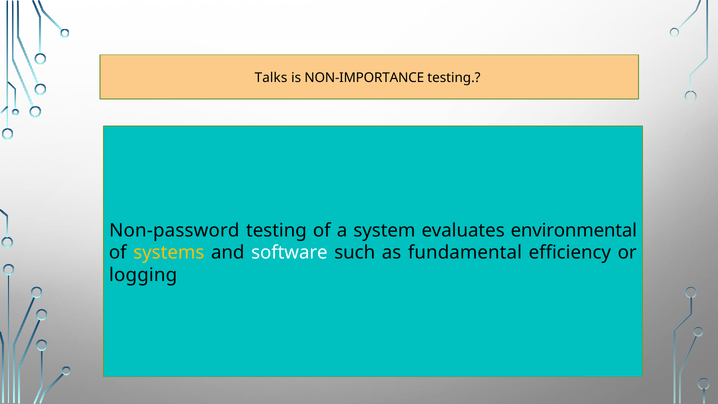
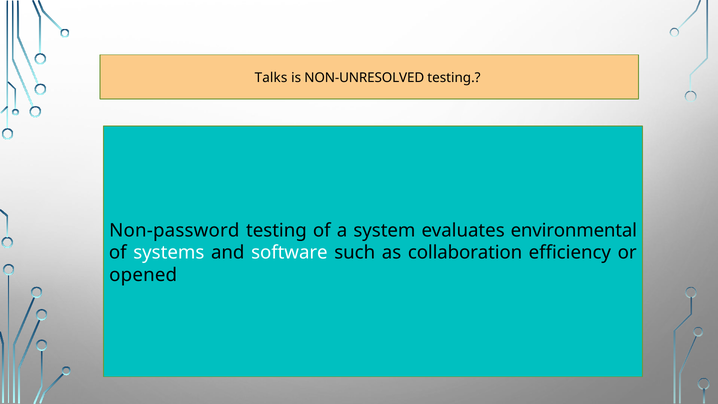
NON-IMPORTANCE: NON-IMPORTANCE -> NON-UNRESOLVED (364, 78)
systems colour: yellow -> white (169, 253)
fundamental: fundamental -> collaboration (465, 253)
logging: logging -> opened (143, 275)
